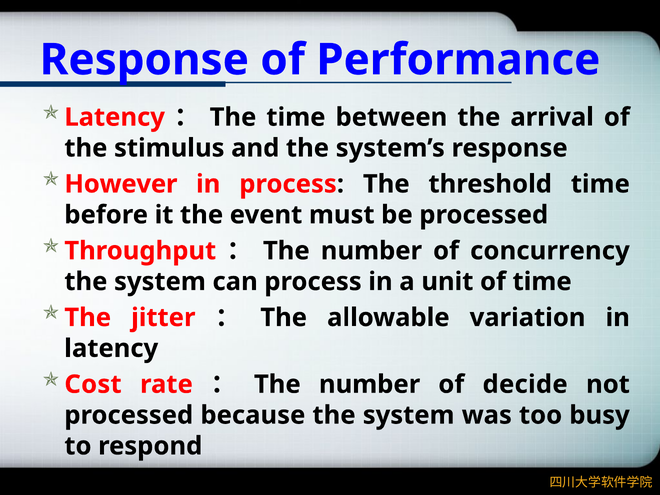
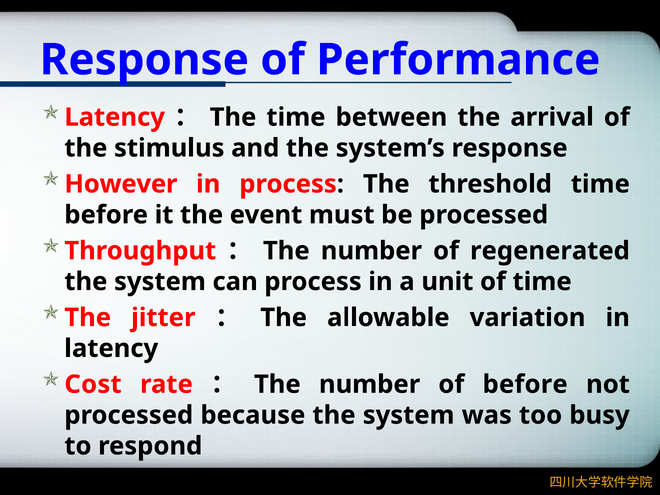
concurrency: concurrency -> regenerated (550, 251)
of decide: decide -> before (525, 384)
